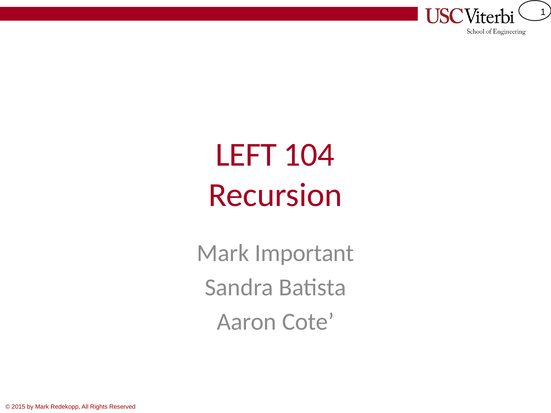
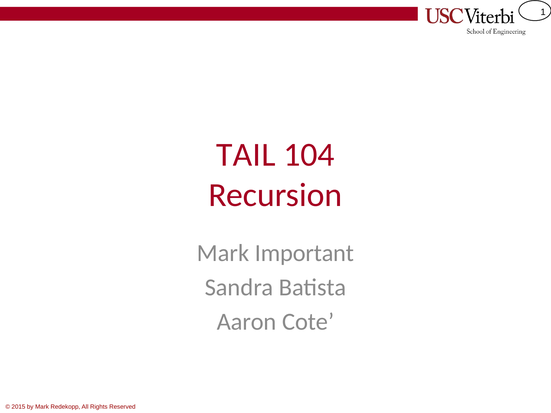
LEFT: LEFT -> TAIL (246, 155)
